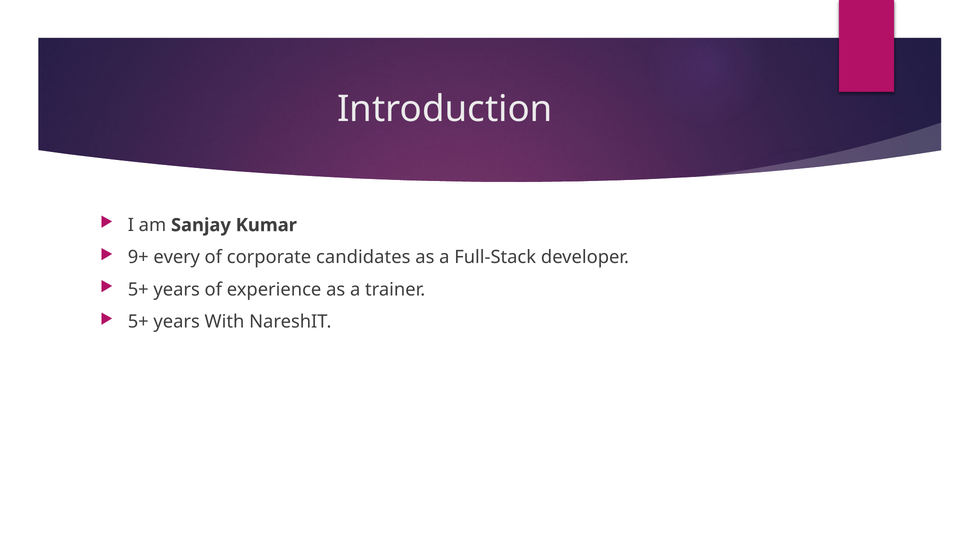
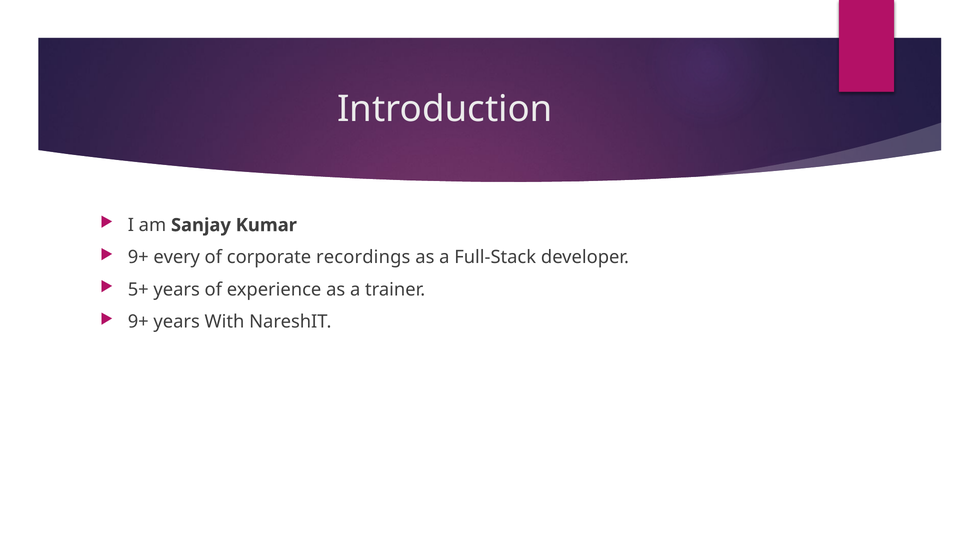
candidates: candidates -> recordings (363, 258)
5+: 5+ -> 9+ (138, 322)
